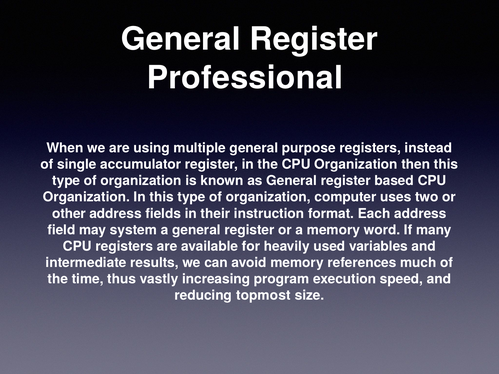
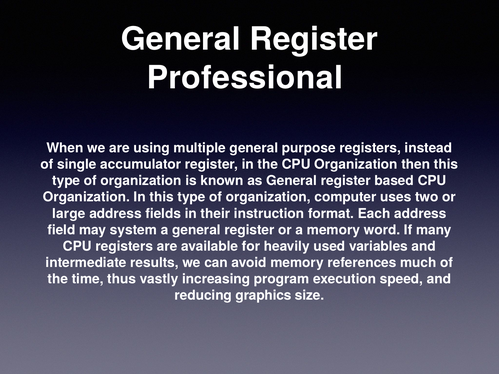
other: other -> large (69, 214)
topmost: topmost -> graphics (263, 296)
